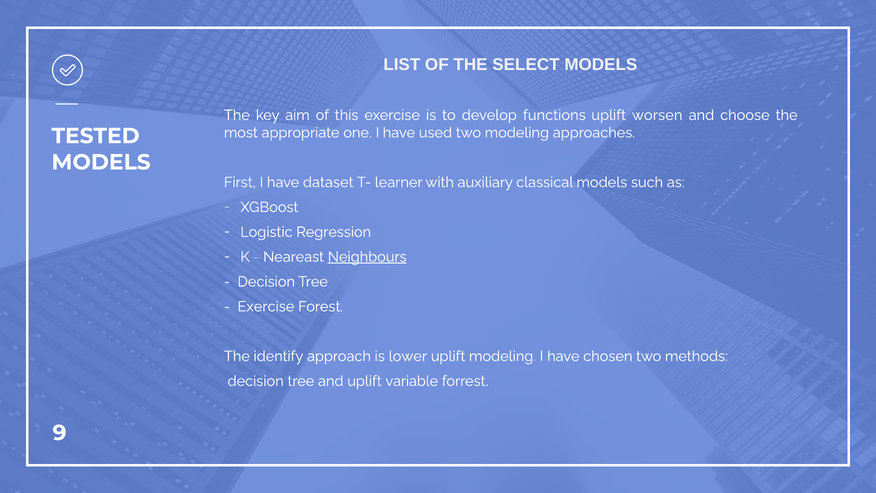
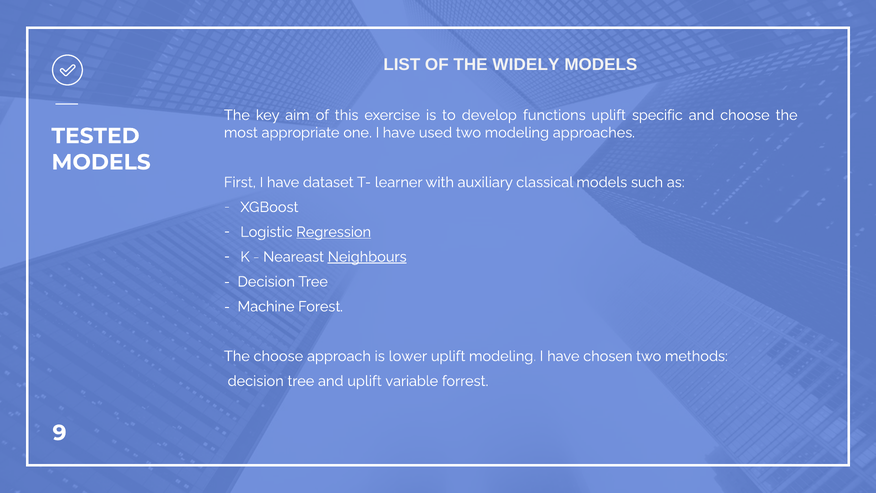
SELECT: SELECT -> WIDELY (526, 64)
worsen: worsen -> specific (657, 115)
Regression underline: none -> present (334, 232)
Exercise: Exercise -> Machine (266, 306)
The identify: identify -> choose (278, 356)
